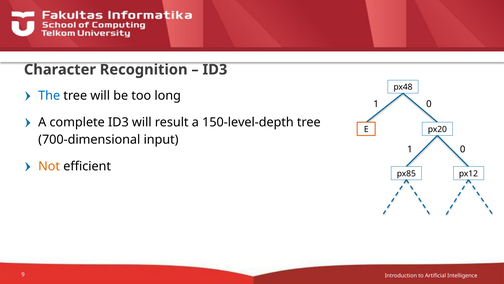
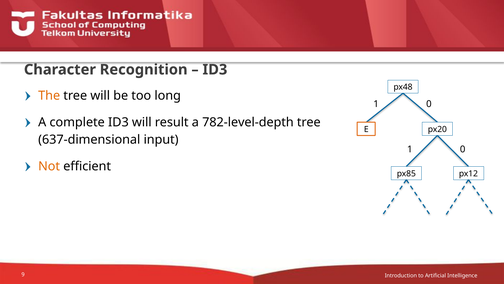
The colour: blue -> orange (49, 96)
150-level-depth: 150-level-depth -> 782-level-depth (248, 122)
700-dimensional: 700-dimensional -> 637-dimensional (89, 139)
